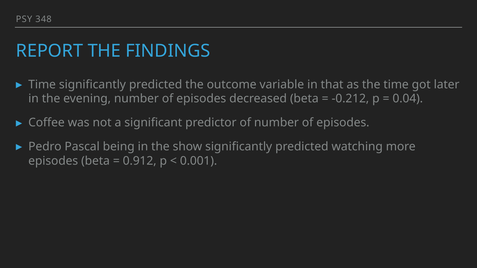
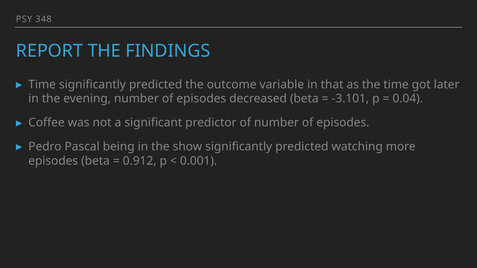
-0.212: -0.212 -> -3.101 (350, 99)
